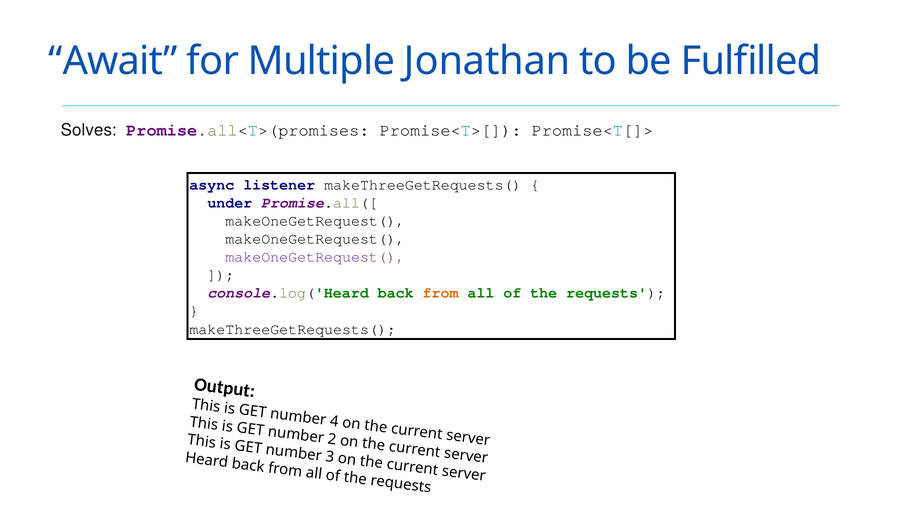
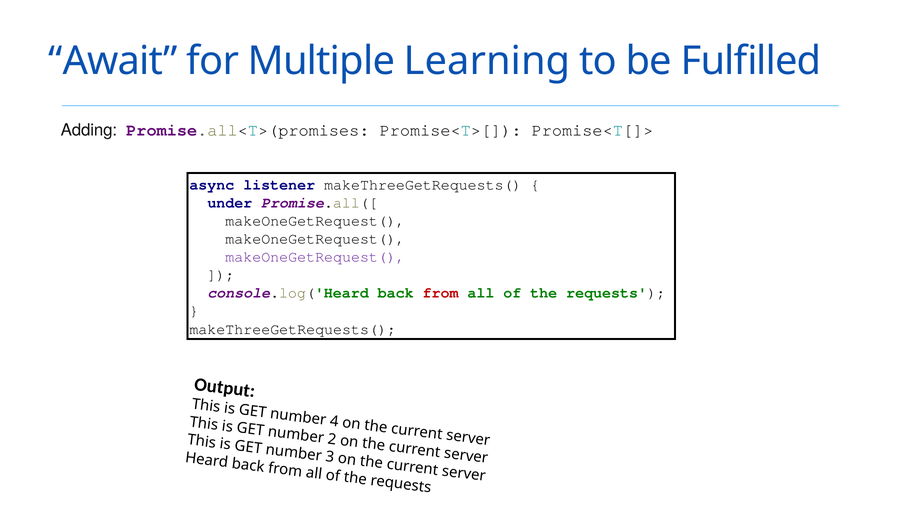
Jonathan: Jonathan -> Learning (487, 61)
Solves: Solves -> Adding (89, 130)
from colour: orange -> red (441, 293)
